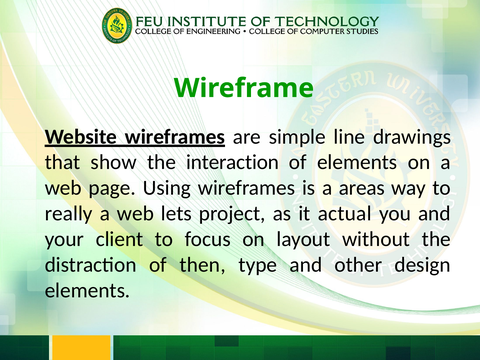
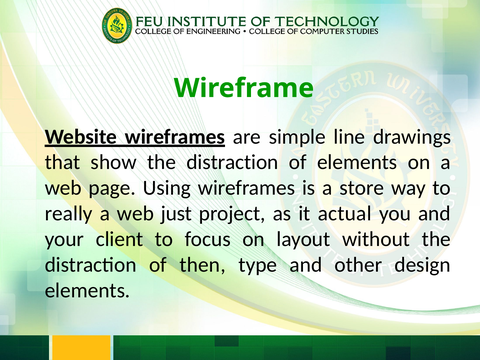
show the interaction: interaction -> distraction (232, 162)
areas: areas -> store (362, 188)
lets: lets -> just (177, 213)
